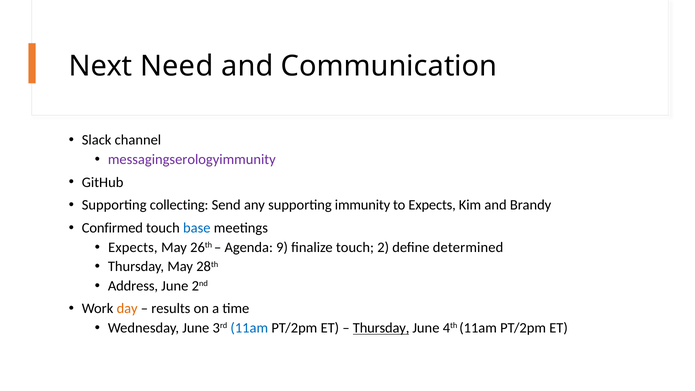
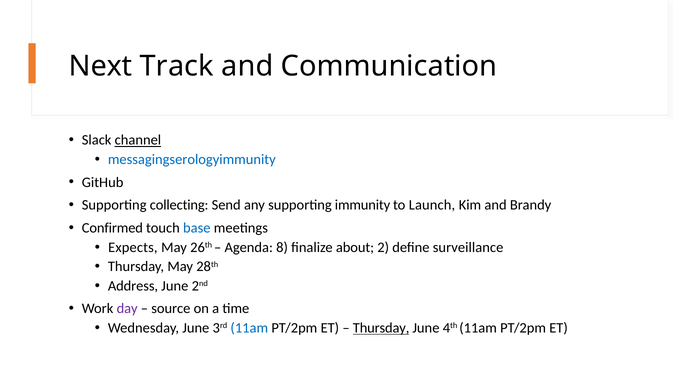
Need: Need -> Track (177, 66)
channel underline: none -> present (138, 140)
messagingserologyimmunity colour: purple -> blue (192, 159)
to Expects: Expects -> Launch (432, 205)
9: 9 -> 8 (282, 247)
finalize touch: touch -> about (355, 247)
determined: determined -> surveillance (468, 247)
day colour: orange -> purple (127, 309)
results: results -> source (171, 309)
